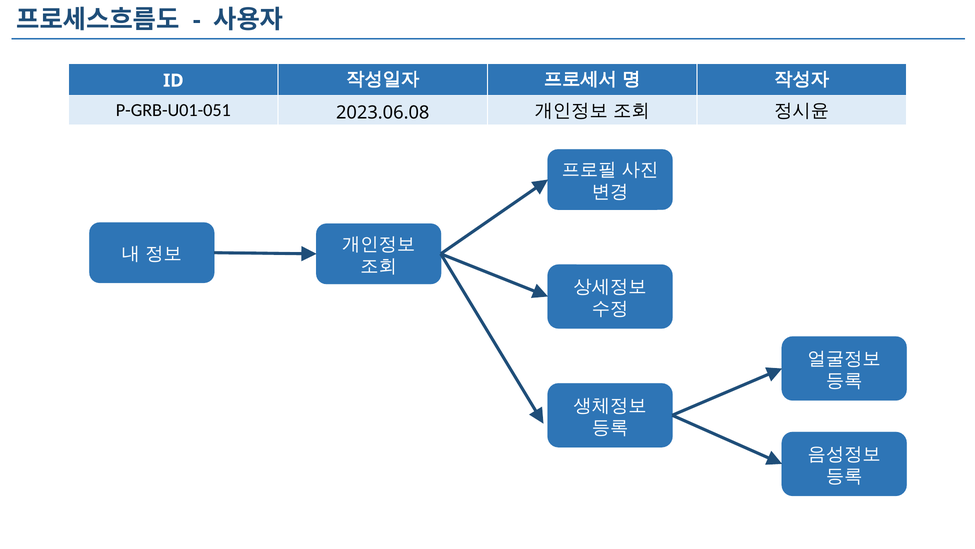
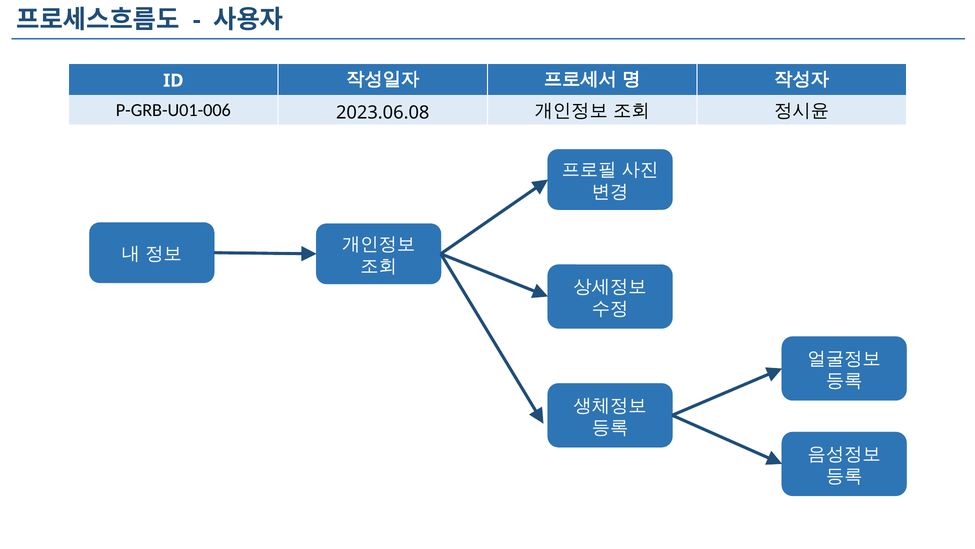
P-GRB-U01-051: P-GRB-U01-051 -> P-GRB-U01-006 (173, 110)
